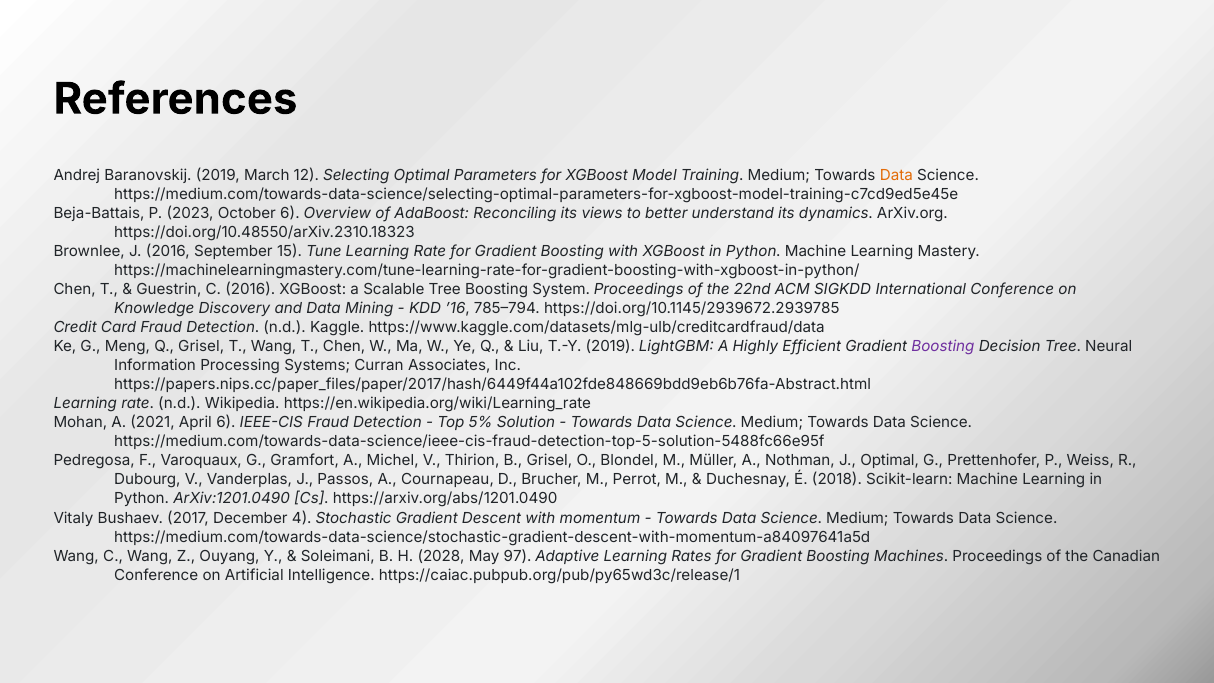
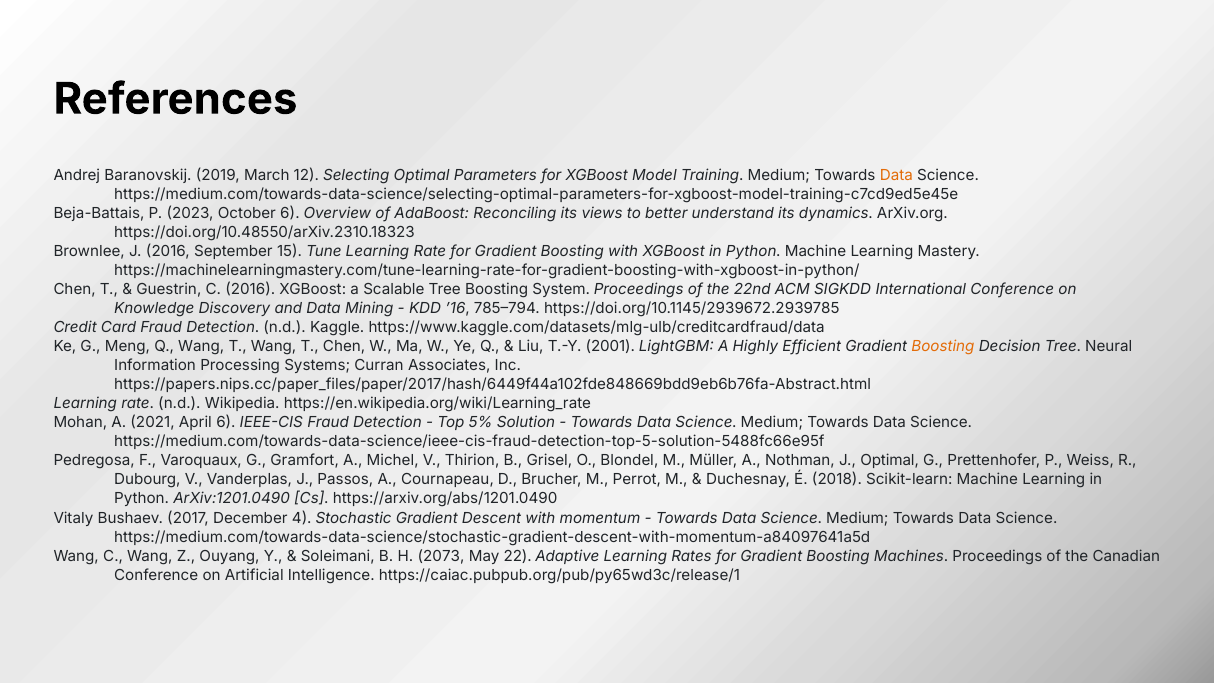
Q Grisel: Grisel -> Wang (201, 347)
T.-Y 2019: 2019 -> 2001 (610, 347)
Boosting colour: purple -> orange (943, 347)
2028: 2028 -> 2073 (441, 556)
97: 97 -> 22 (518, 556)
